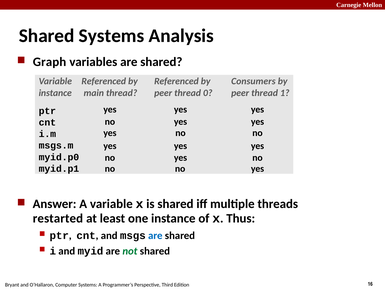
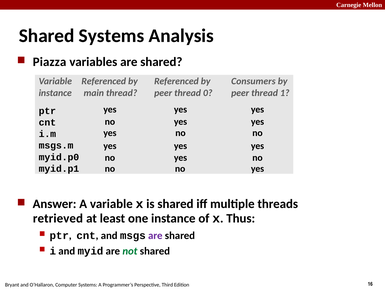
Graph: Graph -> Piazza (50, 62)
restarted: restarted -> retrieved (58, 218)
are colour: blue -> purple (155, 235)
